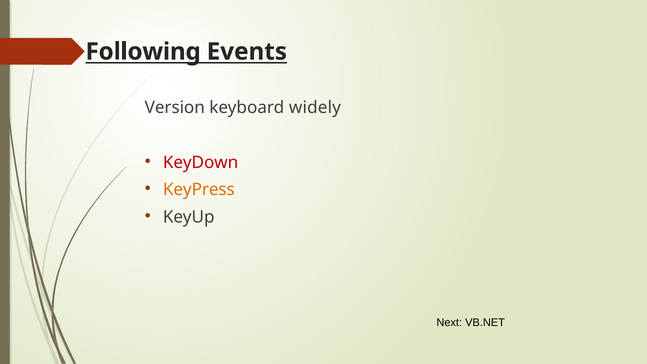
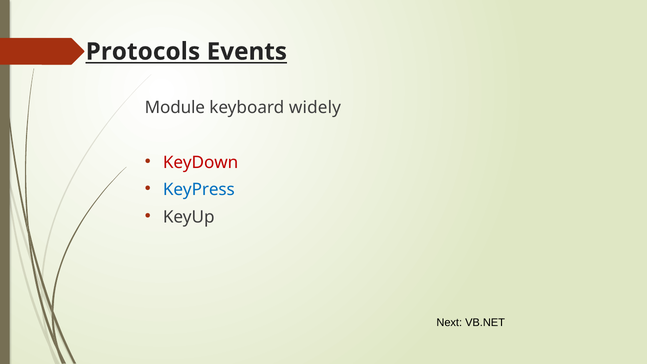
Following: Following -> Protocols (143, 52)
Version: Version -> Module (175, 108)
KeyPress colour: orange -> blue (199, 190)
